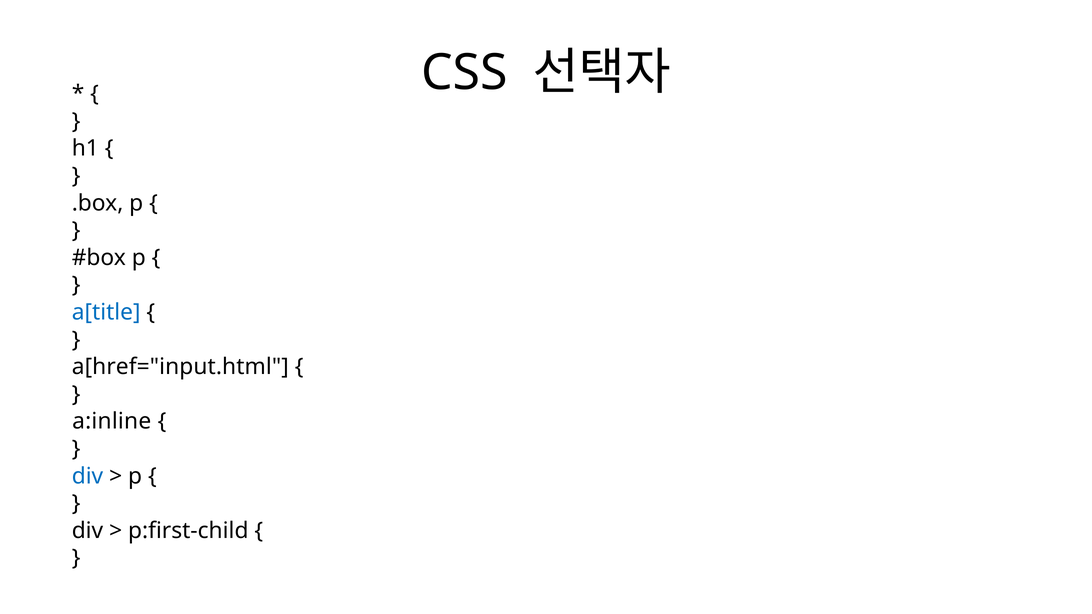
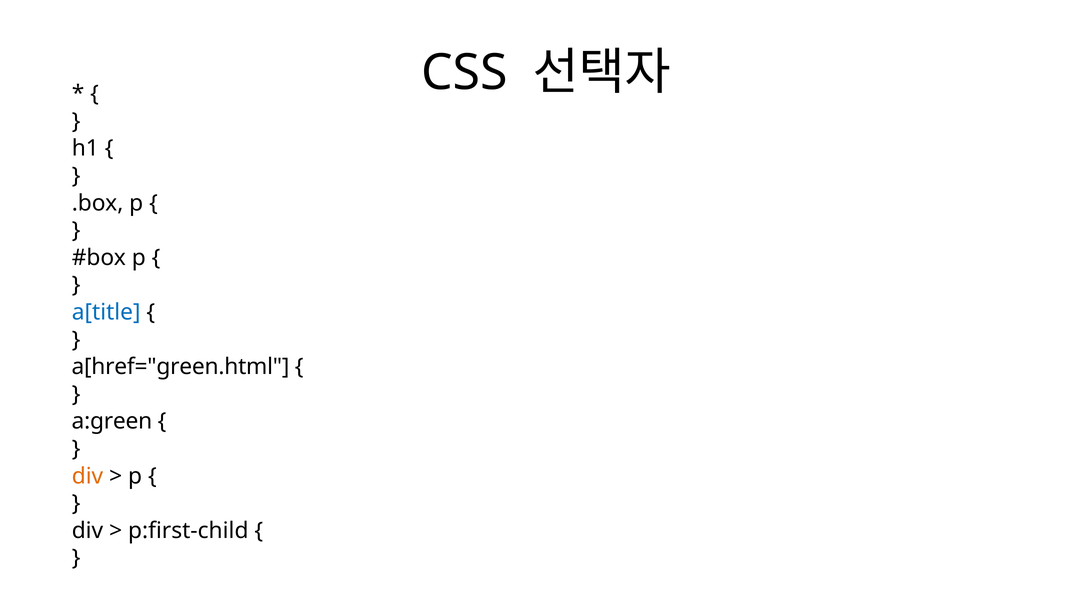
a[href="input.html: a[href="input.html -> a[href="green.html (180, 367)
a:inline: a:inline -> a:green (112, 422)
div colour: blue -> orange (87, 476)
